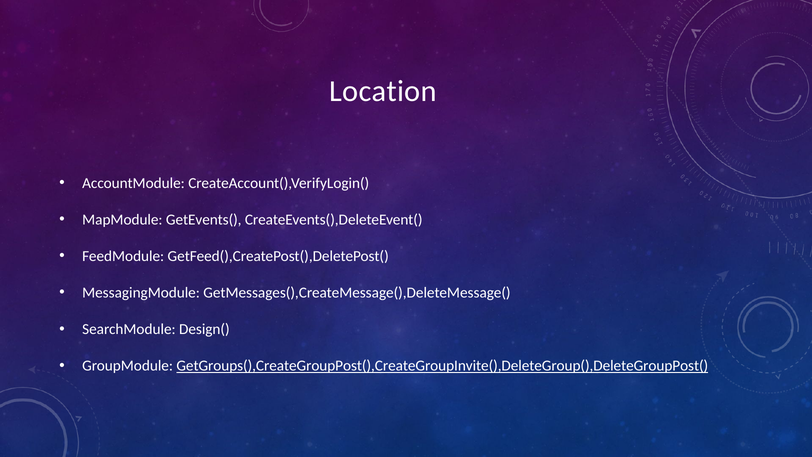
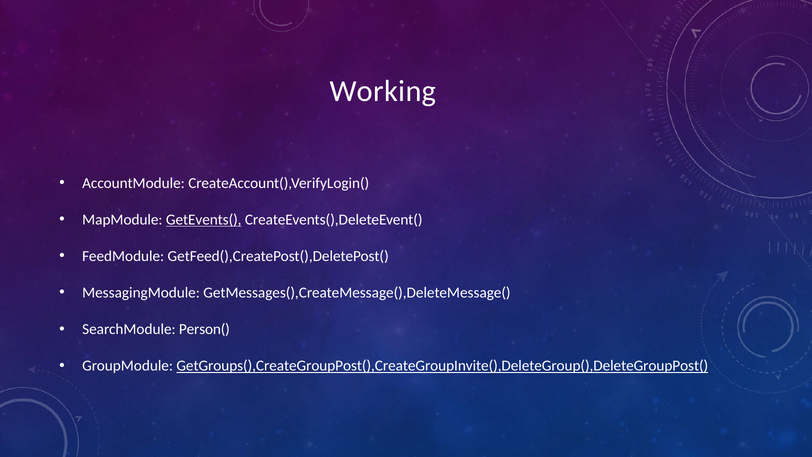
Location: Location -> Working (383, 91)
GetEvents( underline: none -> present (204, 220)
Design(: Design( -> Person( (204, 329)
